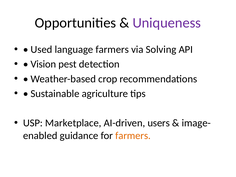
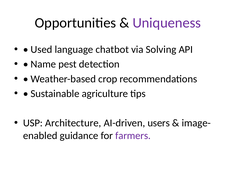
language farmers: farmers -> chatbot (112, 50)
Vision: Vision -> Name (43, 64)
Marketplace: Marketplace -> Architecture (73, 123)
farmers colour: orange -> purple (133, 136)
